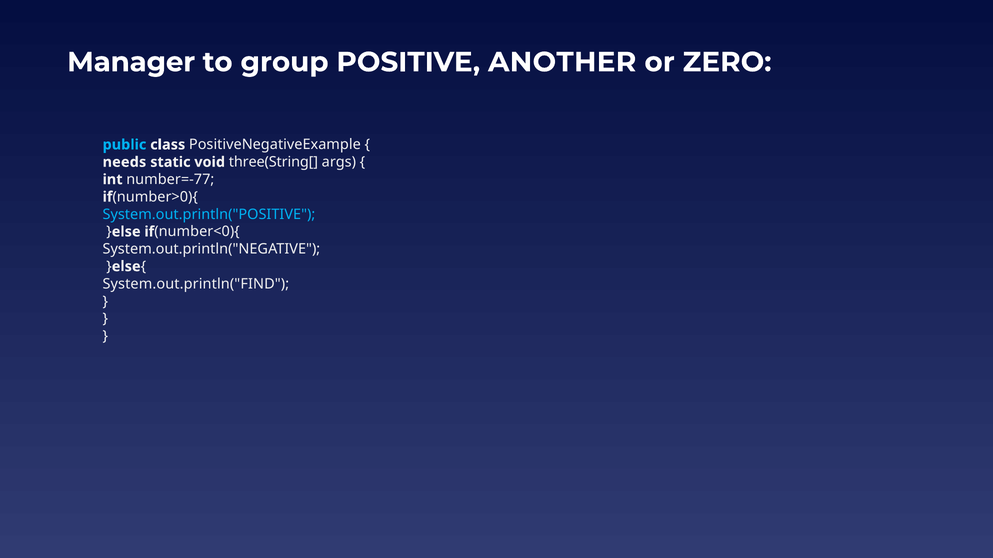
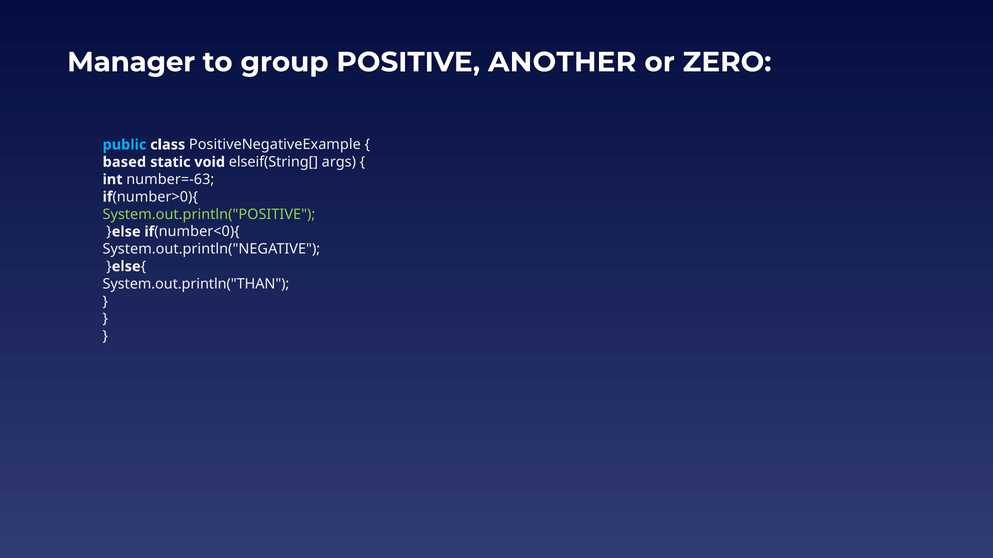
needs: needs -> based (124, 162)
three(String[: three(String[ -> elseif(String[ (273, 162)
number=-77: number=-77 -> number=-63 (170, 180)
System.out.println("POSITIVE colour: light blue -> light green (209, 214)
System.out.println("FIND: System.out.println("FIND -> System.out.println("THAN (196, 284)
